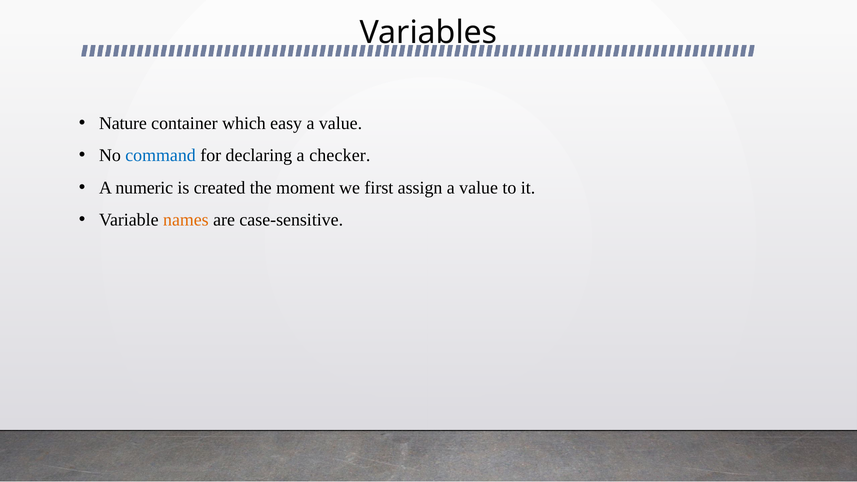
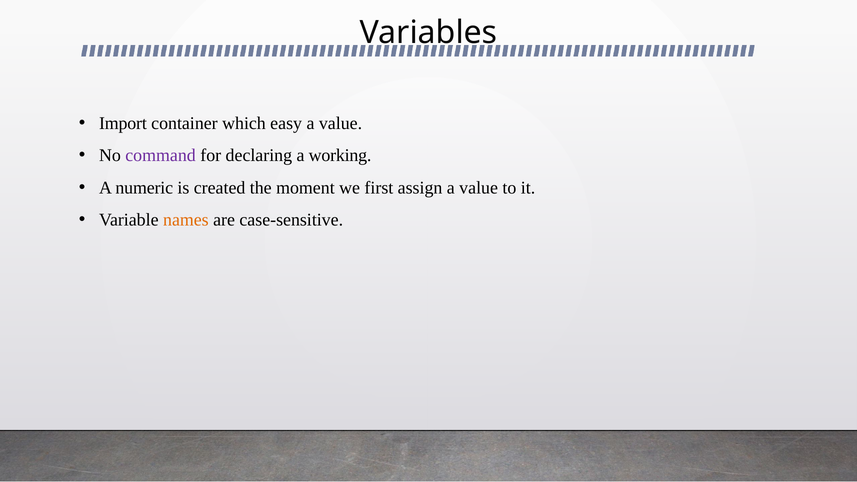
Nature: Nature -> Import (123, 123)
command colour: blue -> purple (161, 156)
checker: checker -> working (340, 156)
